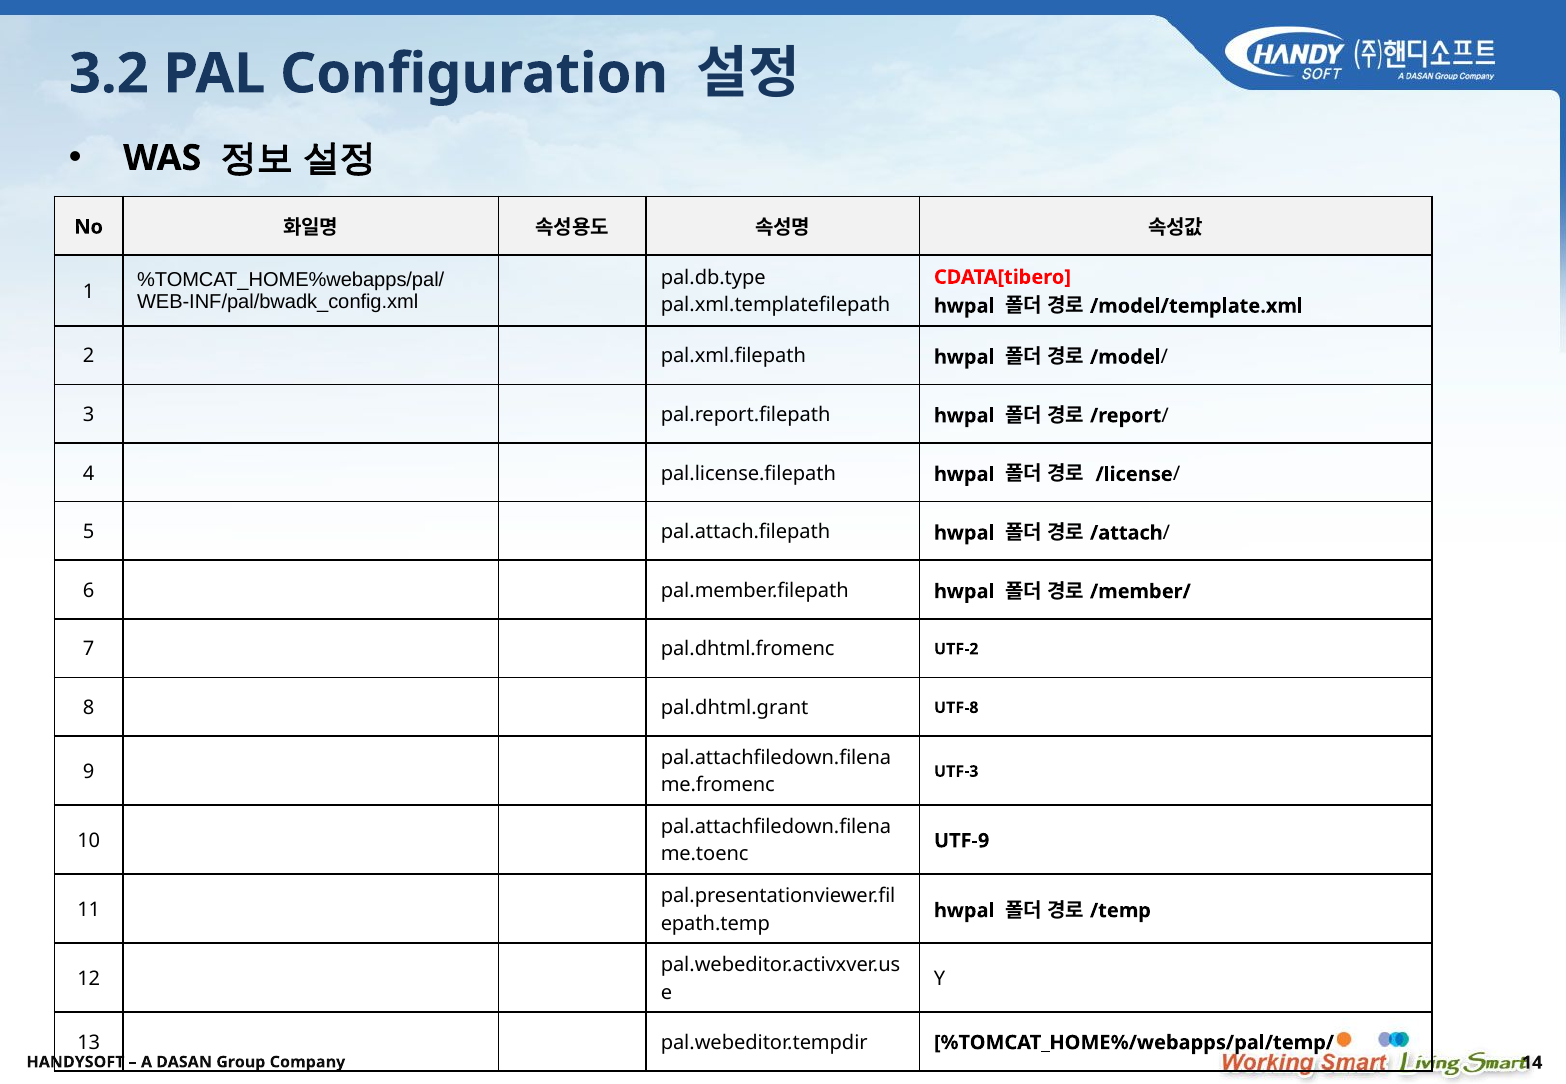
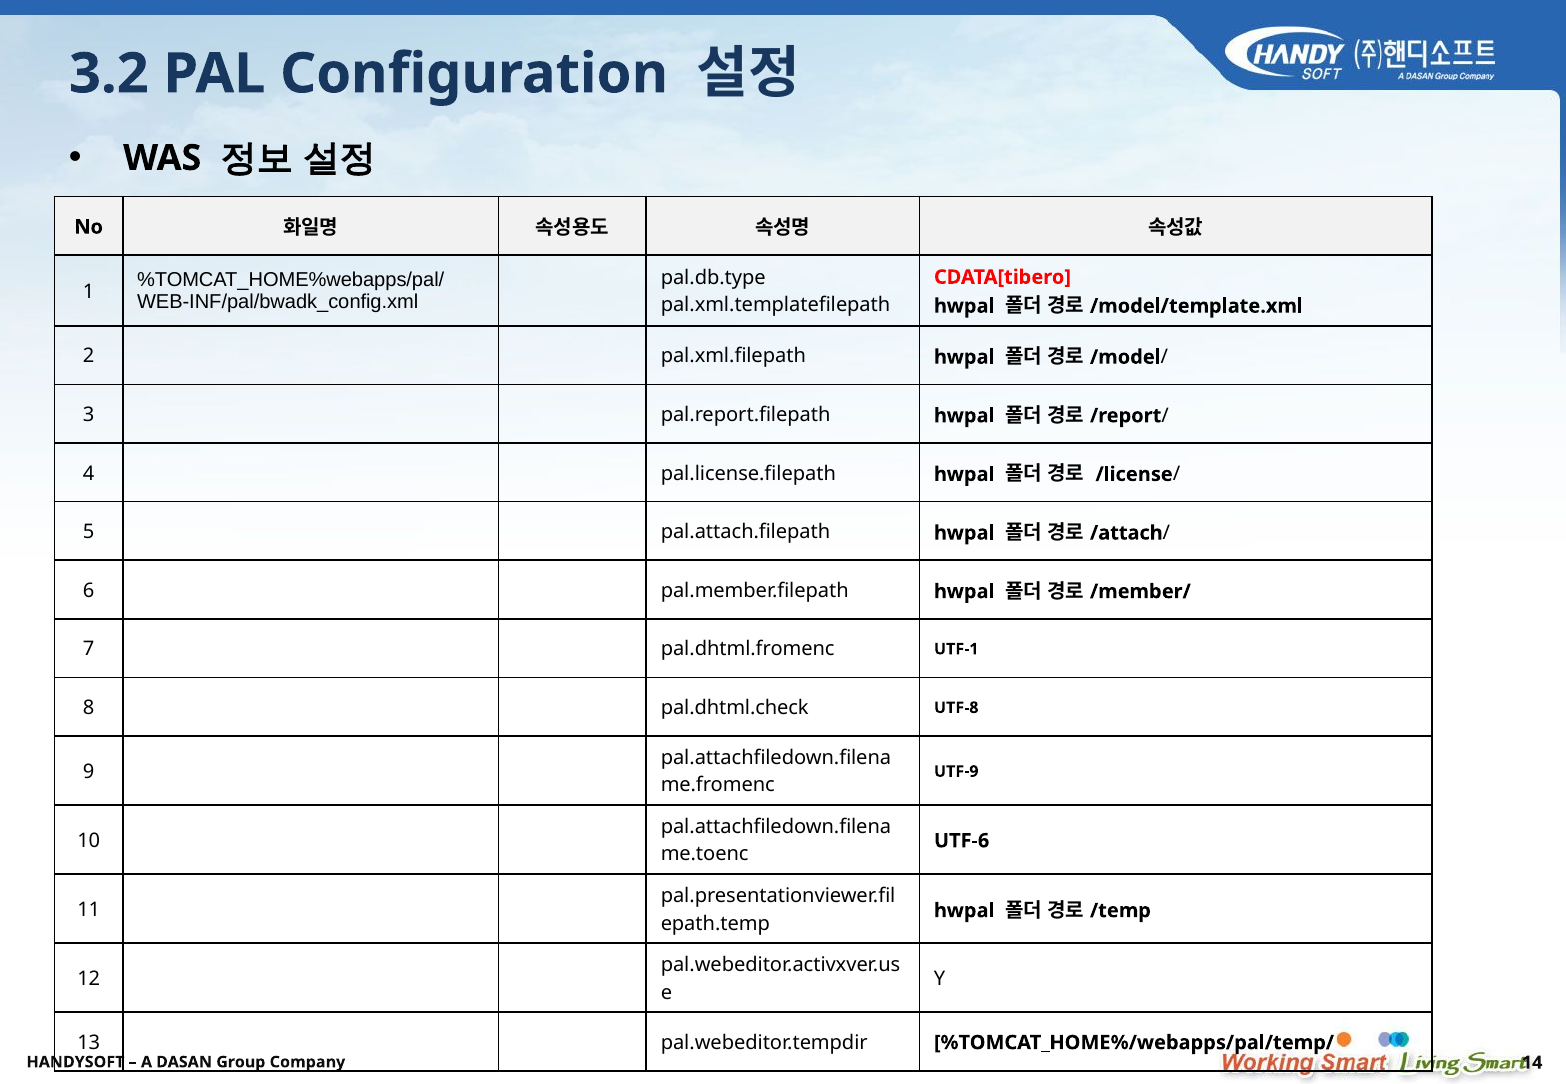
UTF-2: UTF-2 -> UTF-1 (956, 649)
pal.dhtml.grant: pal.dhtml.grant -> pal.dhtml.check (735, 708)
UTF-3: UTF-3 -> UTF-9 (956, 772)
UTF-9: UTF-9 -> UTF-6 (962, 841)
